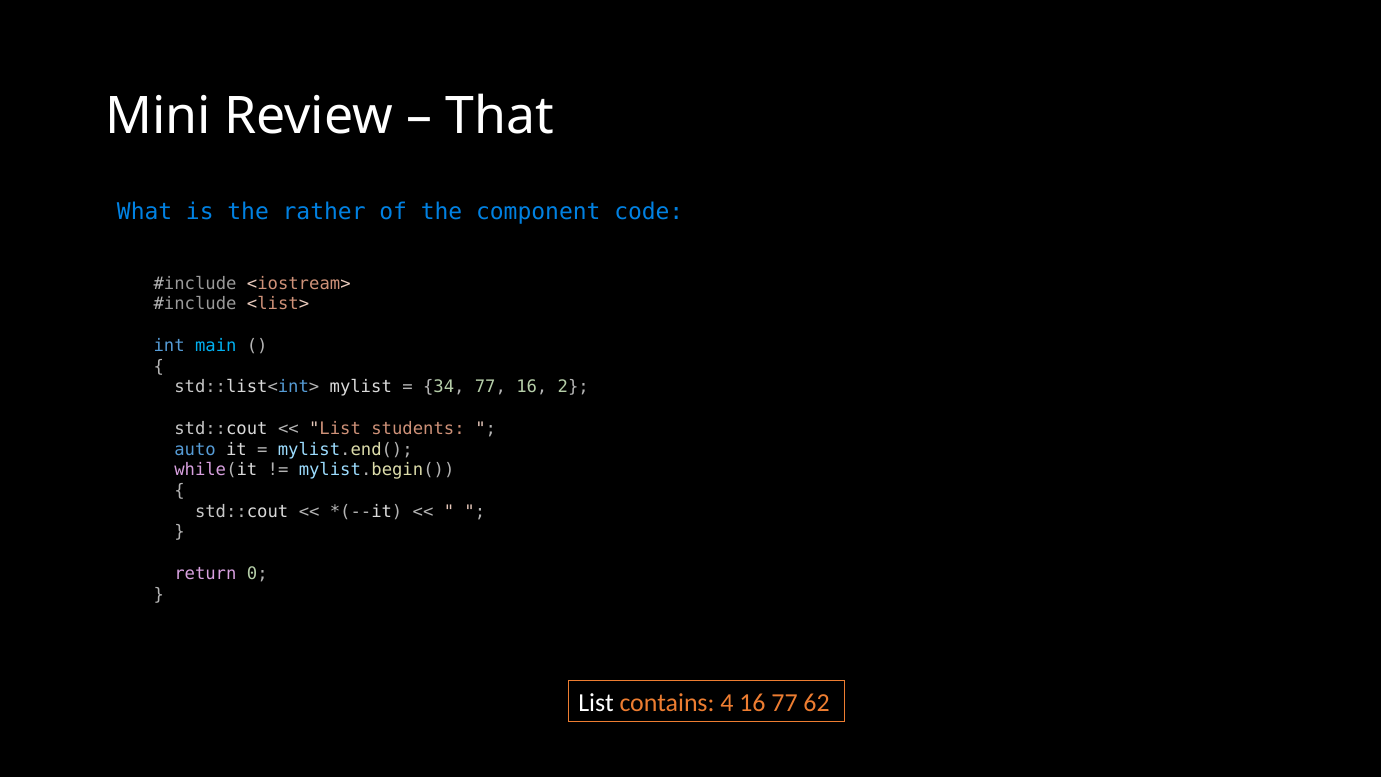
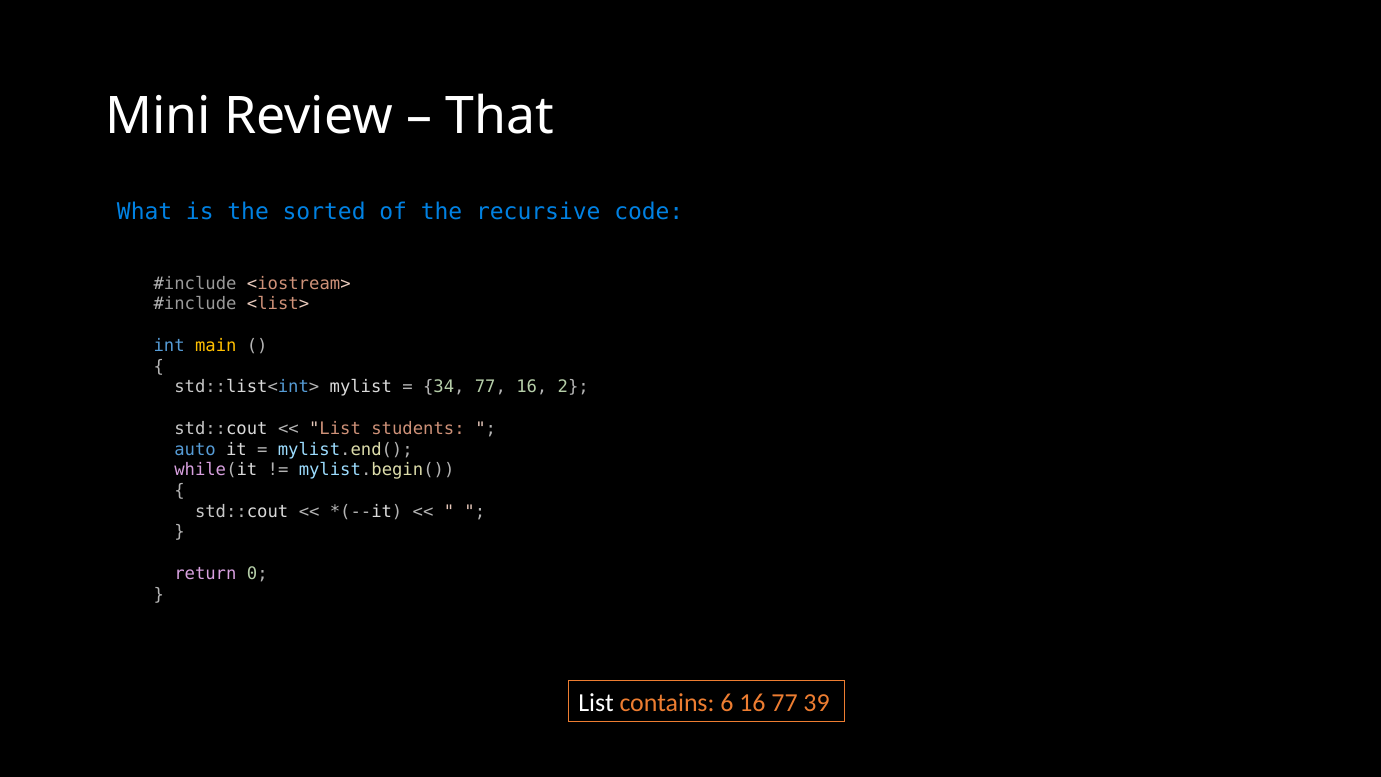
rather: rather -> sorted (324, 212)
component: component -> recursive (538, 212)
main colour: light blue -> yellow (216, 346)
4: 4 -> 6 (727, 703)
62: 62 -> 39 (817, 703)
